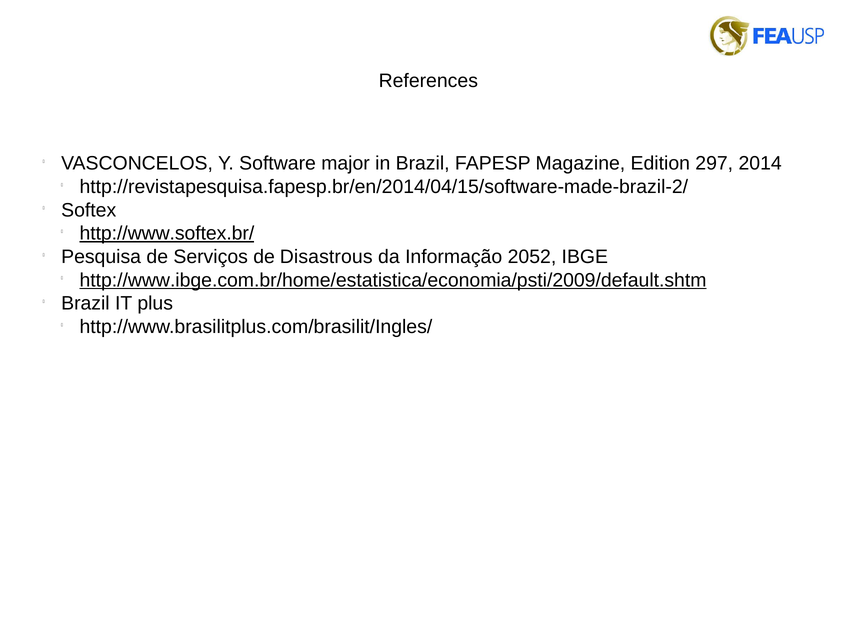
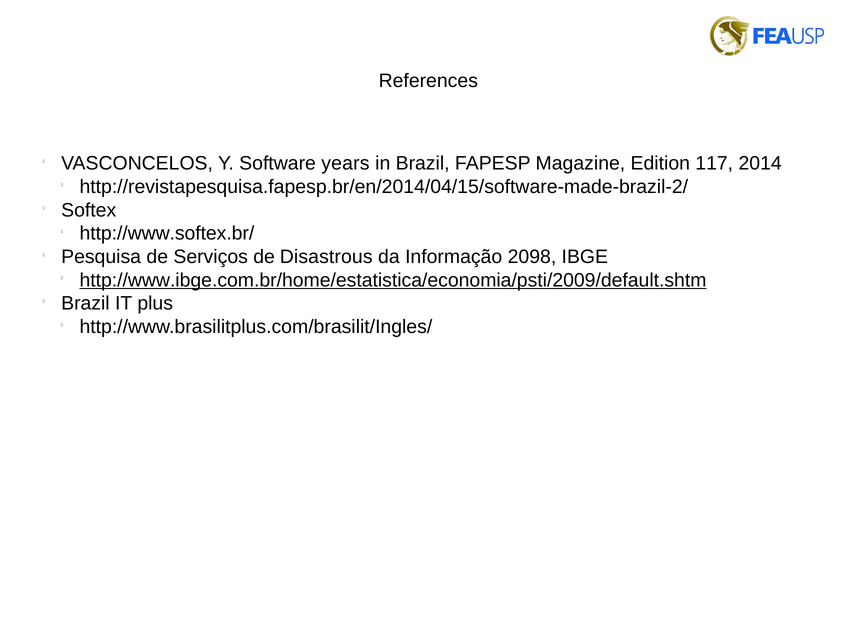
major: major -> years (345, 163)
297: 297 -> 117 (714, 163)
http://www.softex.br/ underline: present -> none (167, 233)
2052: 2052 -> 2098 (532, 257)
